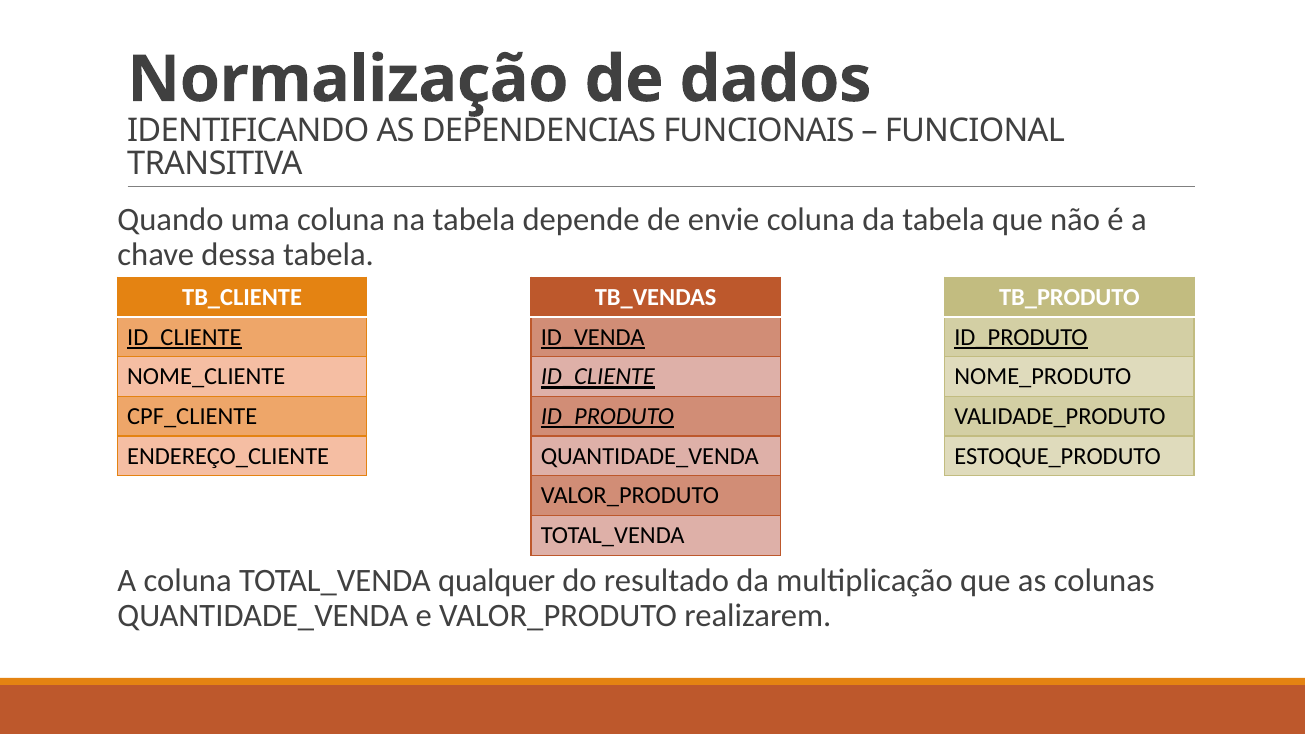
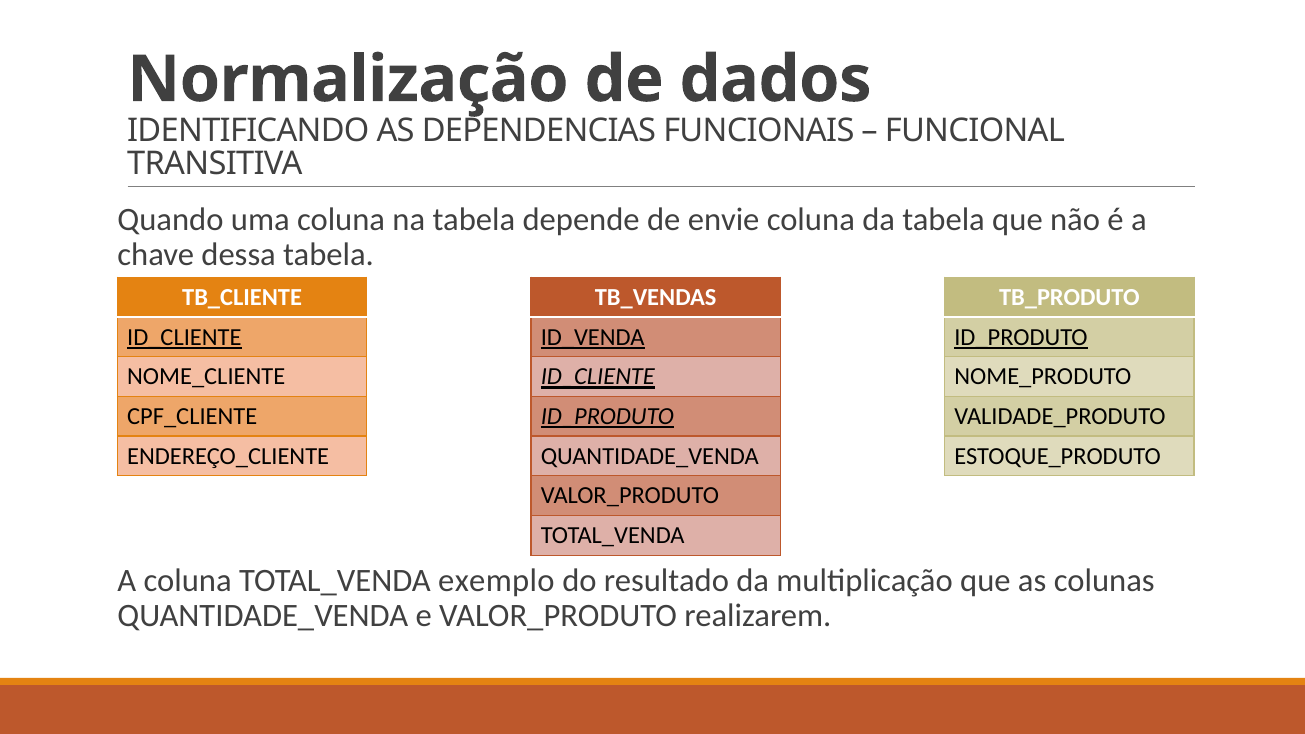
qualquer: qualquer -> exemplo (496, 581)
